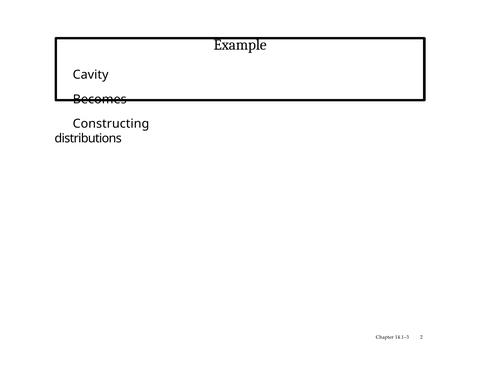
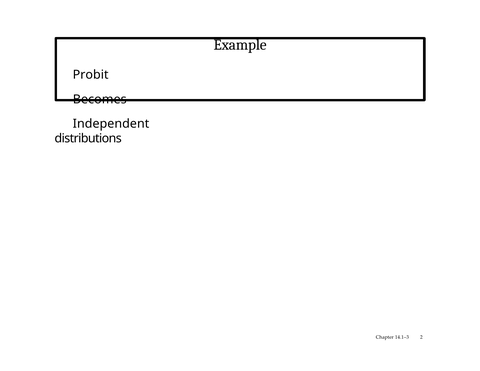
Cavity: Cavity -> Probit (91, 75)
Constructing: Constructing -> Independent (111, 124)
